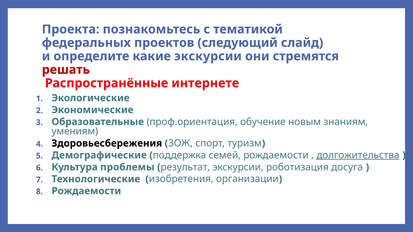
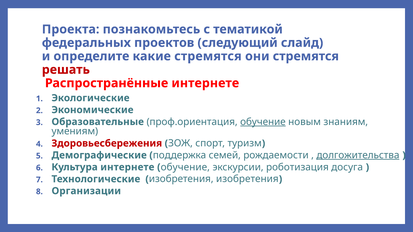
какие экскурсии: экскурсии -> стремятся (208, 56)
обучение underline: none -> present (263, 122)
Здоровьесбережения colour: black -> red (107, 143)
Культура проблемы: проблемы -> интернете (127, 167)
результат: результат -> обучение (185, 167)
изобретения организации: организации -> изобретения (247, 179)
Рождаемости: Рождаемости -> Организации (86, 191)
